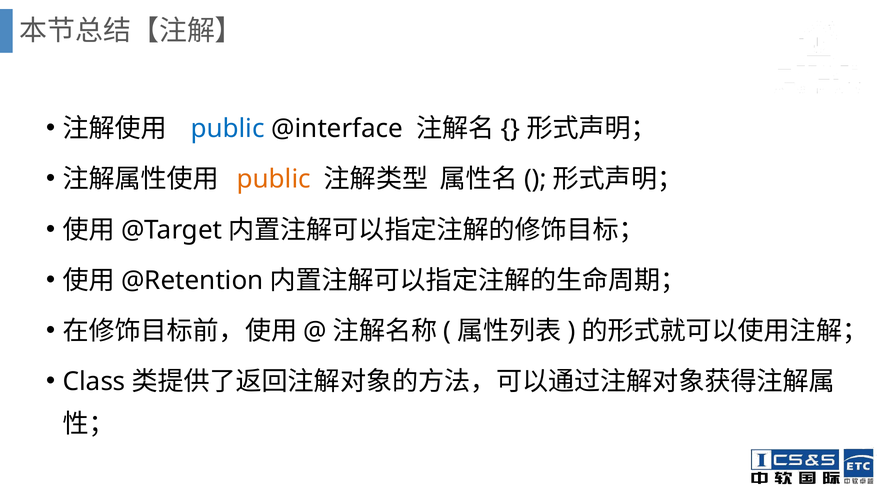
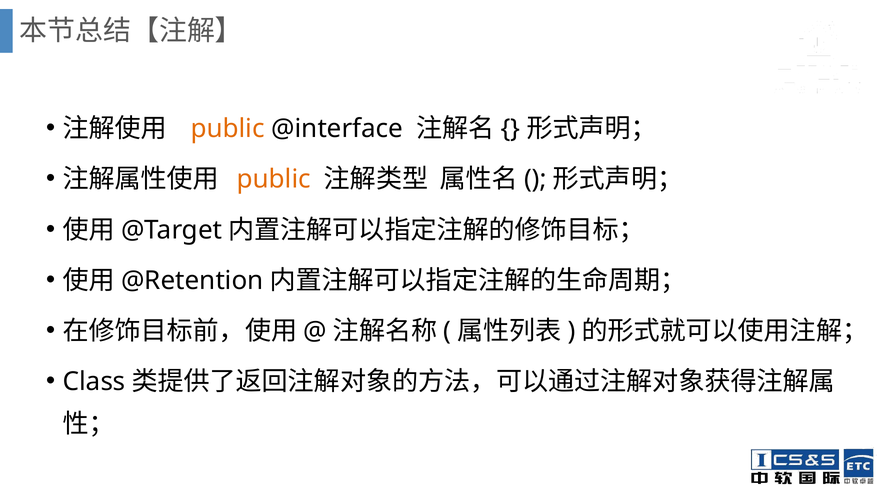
public colour: blue -> orange (228, 129)
